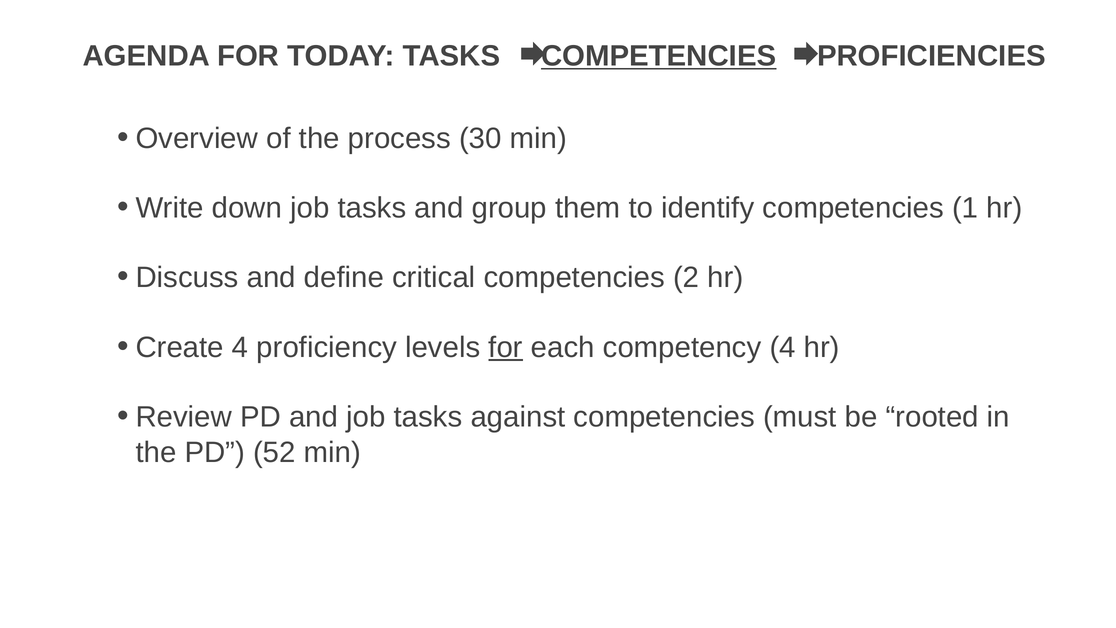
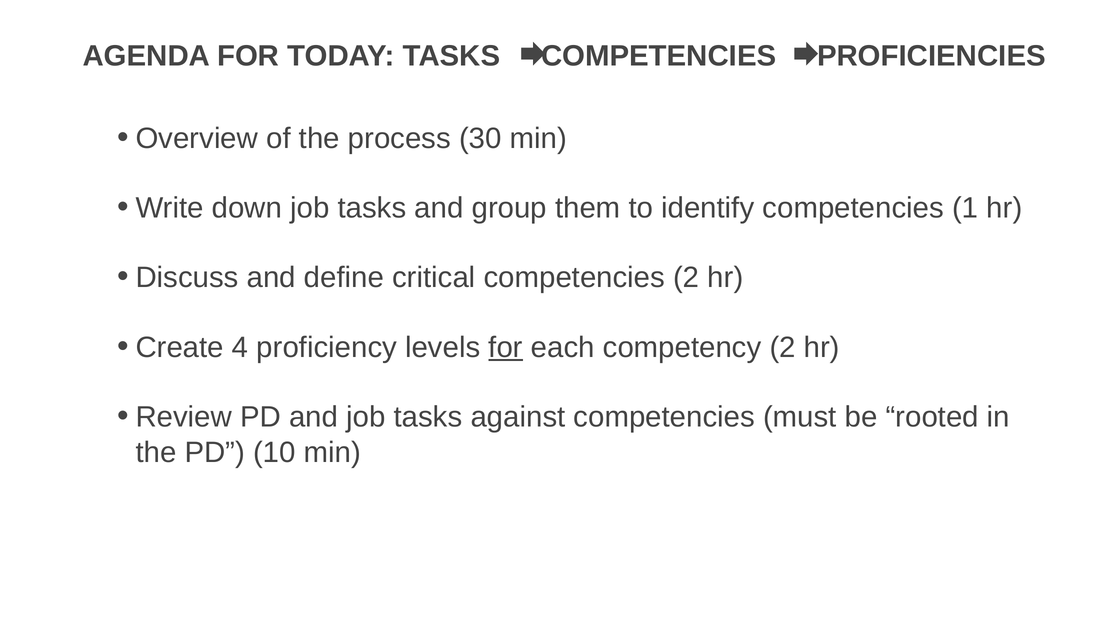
COMPETENCIES underline: present -> none (659, 56)
competency 4: 4 -> 2 (783, 347)
52: 52 -> 10 (274, 452)
